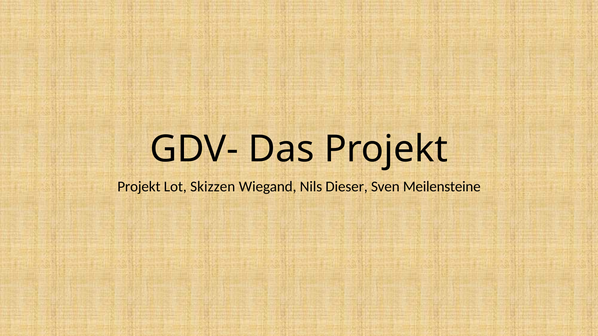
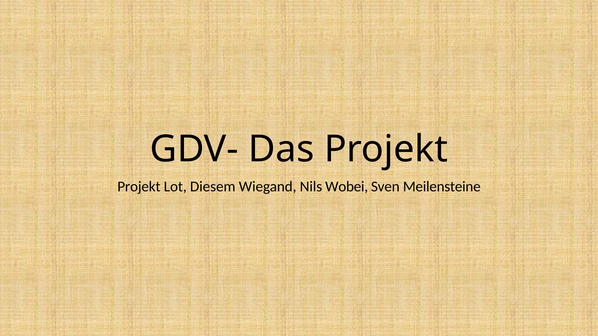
Skizzen: Skizzen -> Diesem (213, 187)
Dieser: Dieser -> Wobei (347, 187)
